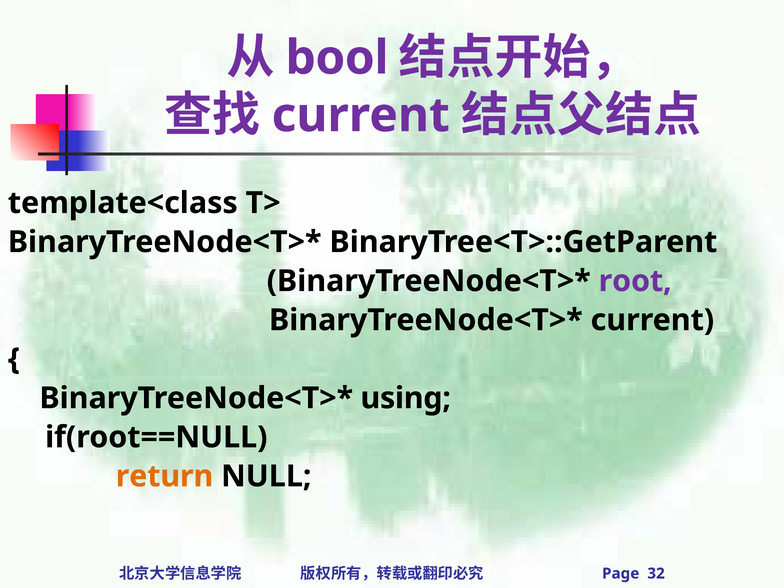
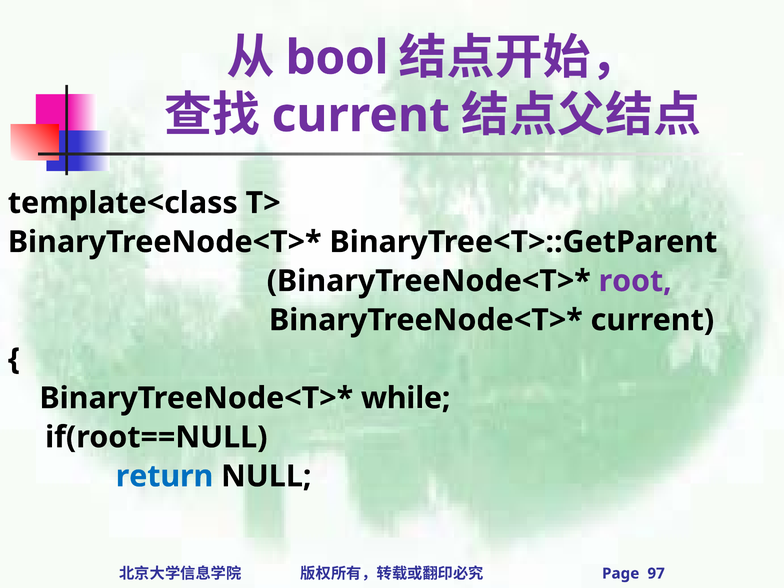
using: using -> while (406, 398)
return colour: orange -> blue (164, 476)
32: 32 -> 97 (656, 573)
